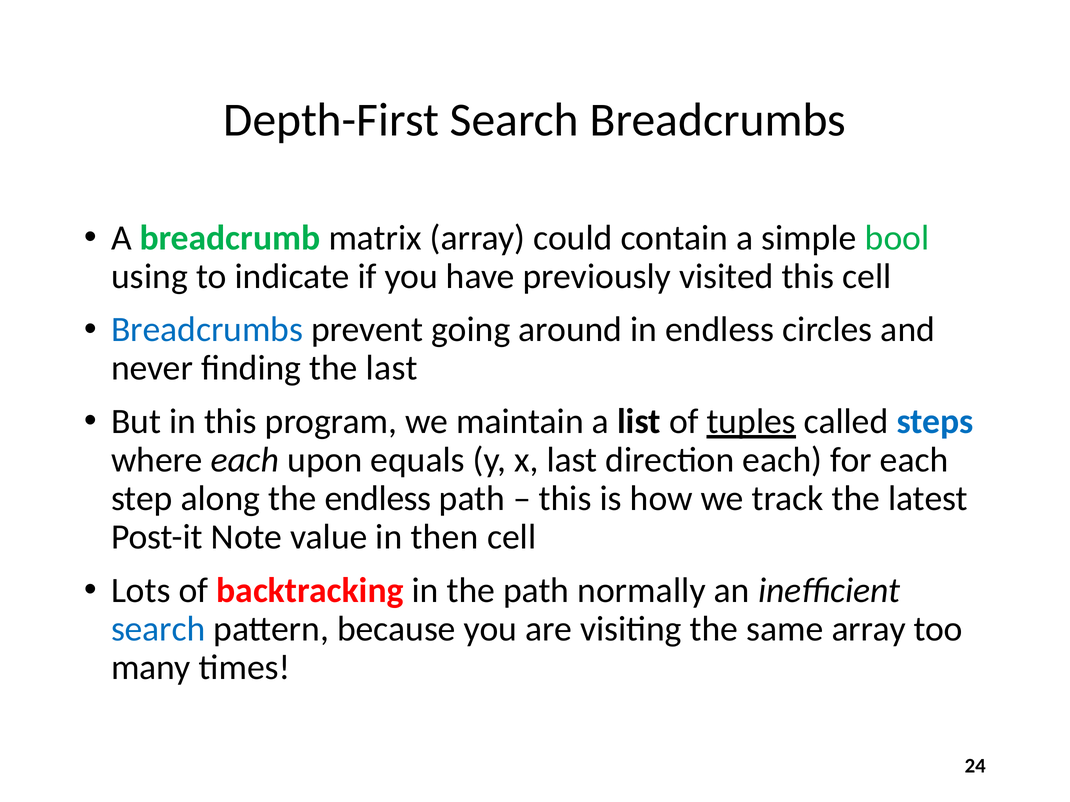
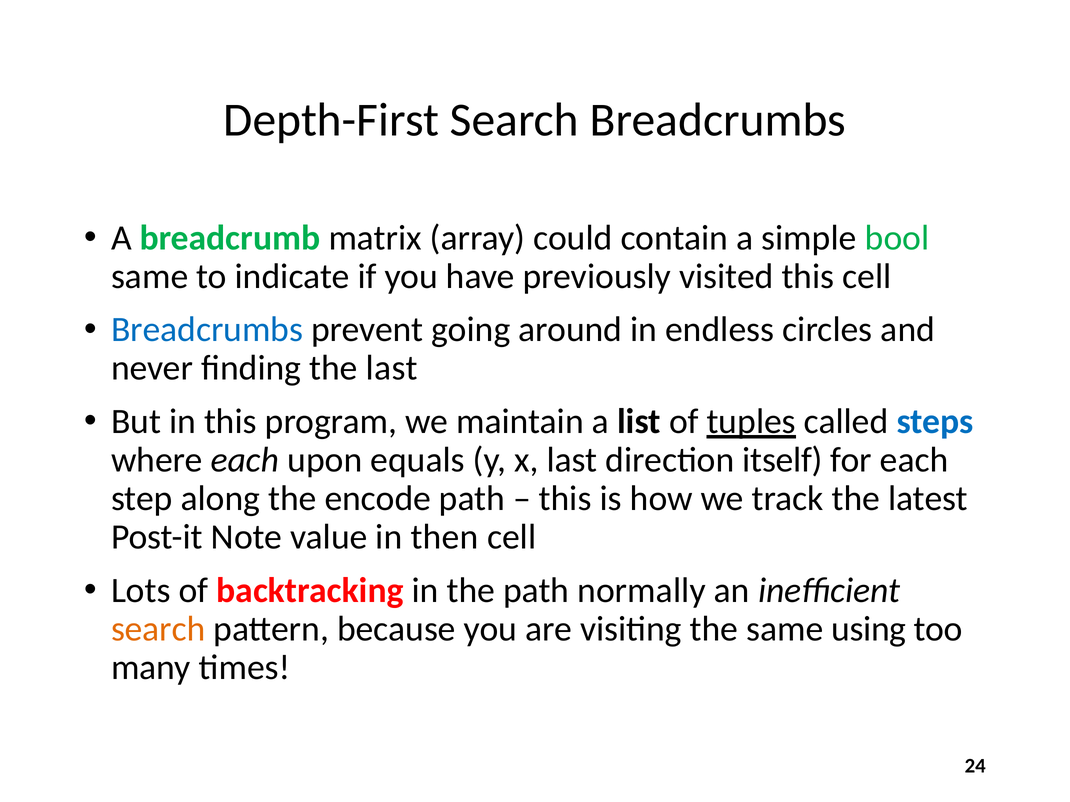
using: using -> same (150, 277)
direction each: each -> itself (782, 460)
the endless: endless -> encode (378, 499)
search colour: blue -> orange (158, 629)
same array: array -> using (869, 629)
